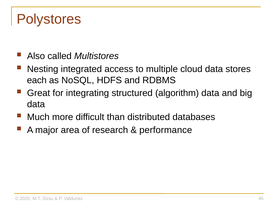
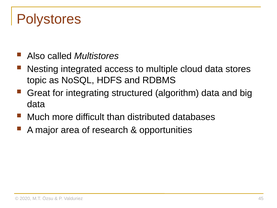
each: each -> topic (37, 80)
performance: performance -> opportunities (166, 130)
